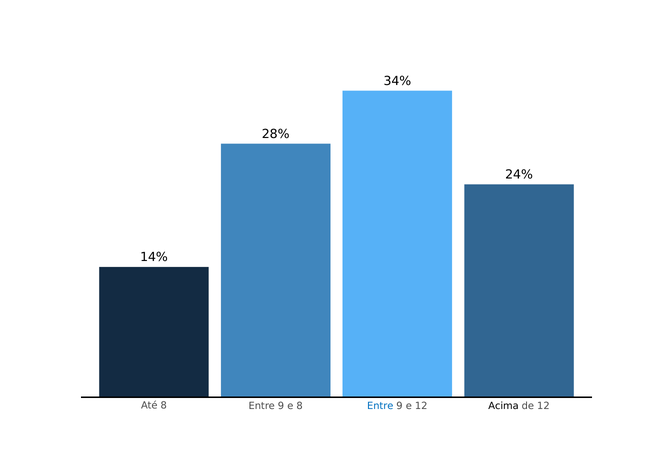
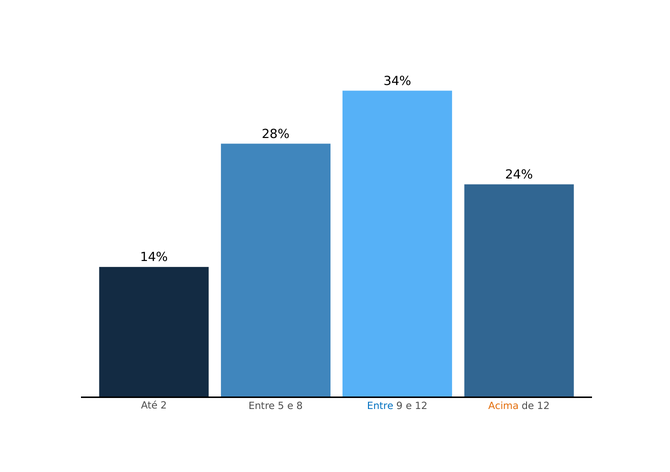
Até 8: 8 -> 2 (164, 406)
9: 9 -> 5 (281, 406)
Acima colour: black -> orange (503, 406)
